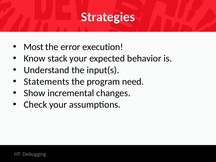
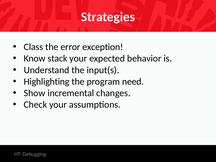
Most: Most -> Class (33, 47)
execution: execution -> exception (103, 47)
Statements: Statements -> Highlighting (47, 82)
